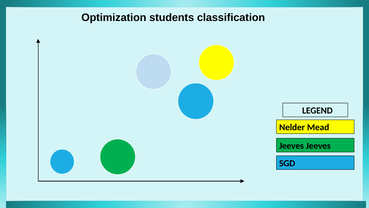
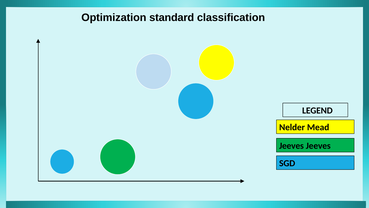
students: students -> standard (172, 17)
